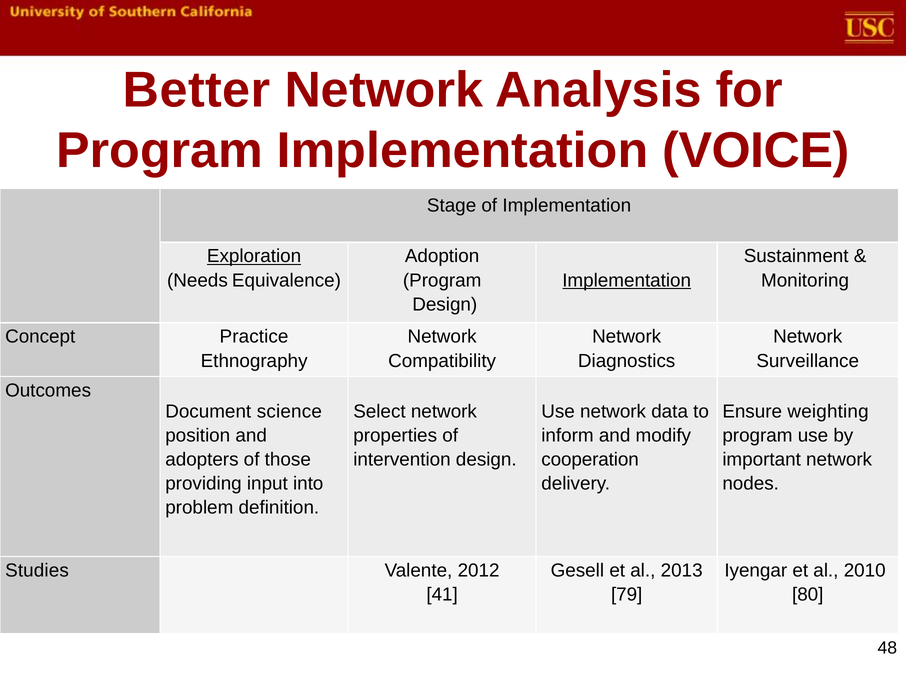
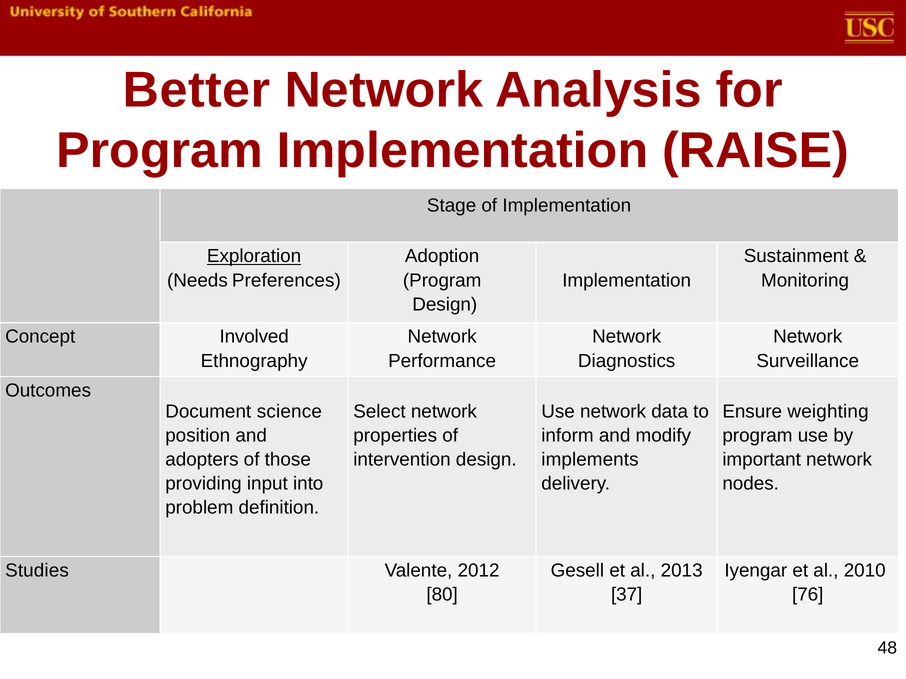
VOICE: VOICE -> RAISE (756, 151)
Equivalence: Equivalence -> Preferences (286, 281)
Implementation underline: present -> none (627, 281)
Practice: Practice -> Involved (254, 337)
Compatibility: Compatibility -> Performance (442, 361)
cooperation: cooperation -> implements (590, 460)
41: 41 -> 80 (442, 595)
79: 79 -> 37 (627, 595)
80: 80 -> 76 (808, 595)
